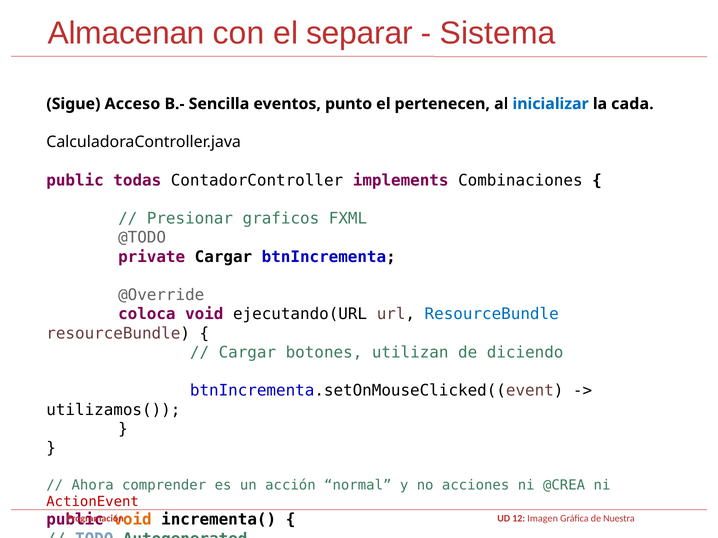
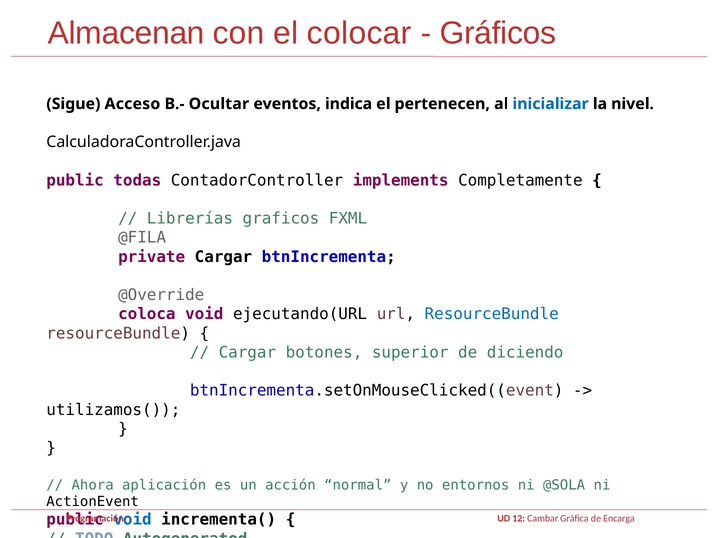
separar: separar -> colocar (359, 33)
Sistema: Sistema -> Gráficos (498, 33)
Sencilla: Sencilla -> Ocultar (219, 104)
punto: punto -> indica (349, 104)
cada: cada -> nivel (632, 104)
Combinaciones: Combinaciones -> Completamente (520, 180)
Presionar: Presionar -> Librerías (190, 219)
@TODO: @TODO -> @FILA (142, 238)
utilizan: utilizan -> superior (410, 353)
comprender: comprender -> aplicación (164, 485)
acciones: acciones -> entornos (476, 485)
@CREA: @CREA -> @SOLA (564, 485)
ActionEvent colour: red -> black (93, 502)
void colour: orange -> blue (133, 520)
Imagen: Imagen -> Cambar (543, 519)
Nuestra: Nuestra -> Encarga (619, 519)
